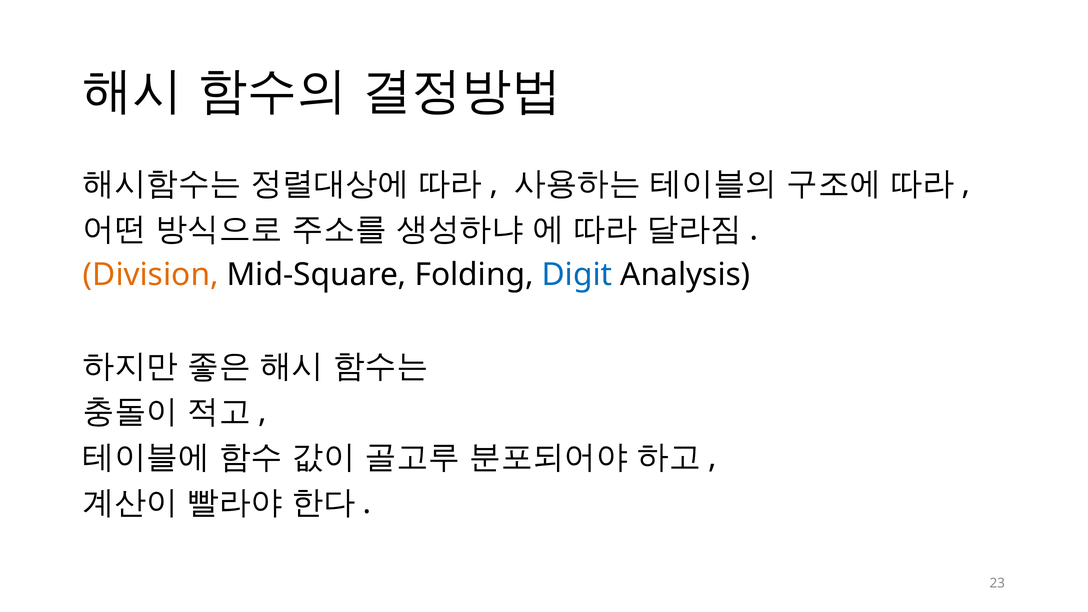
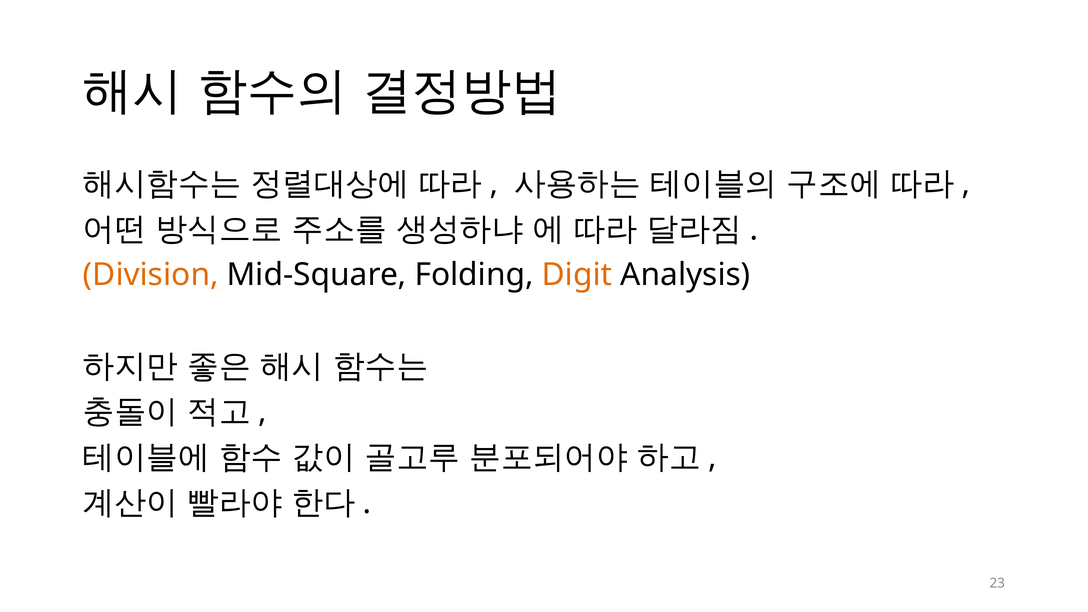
Digit colour: blue -> orange (577, 275)
